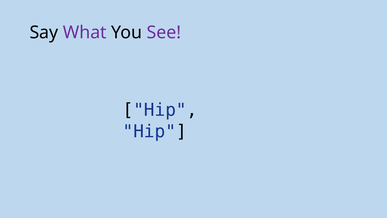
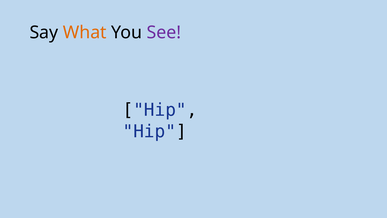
What colour: purple -> orange (85, 33)
